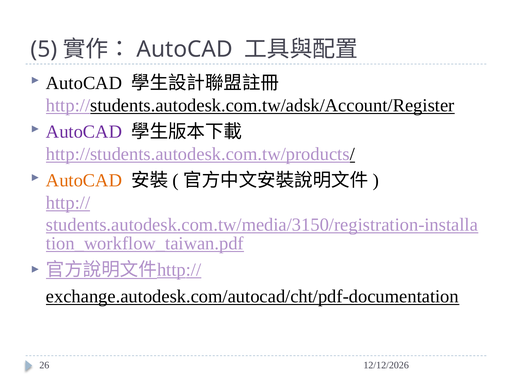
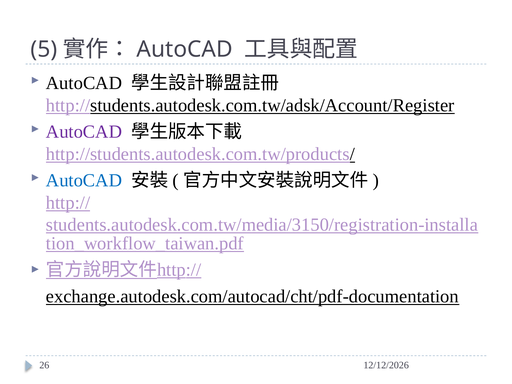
AutoCAD colour: orange -> blue (84, 180)
